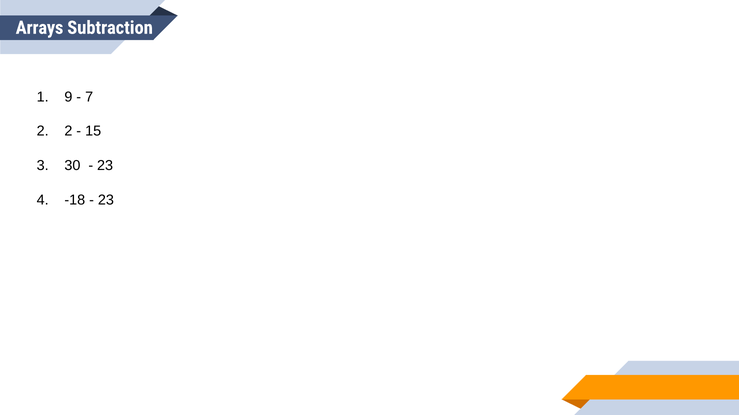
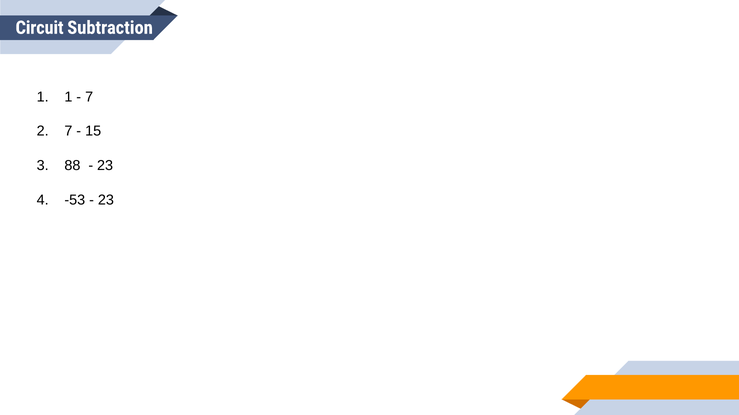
Arrays: Arrays -> Circuit (40, 28)
9: 9 -> 1 (68, 97)
2: 2 -> 7 (68, 131)
30: 30 -> 88 (72, 166)
-18: -18 -> -53 (75, 200)
